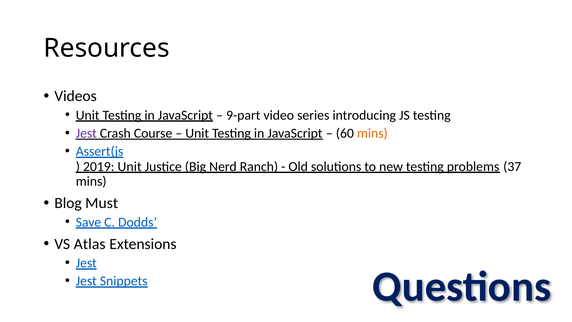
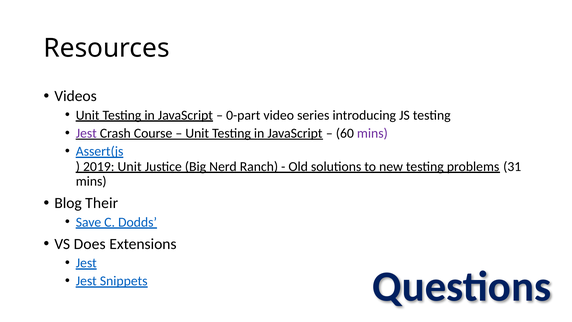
9-part: 9-part -> 0-part (243, 115)
mins colour: orange -> purple (372, 133)
37: 37 -> 31 (512, 166)
Must: Must -> Their (102, 203)
Atlas: Atlas -> Does (90, 244)
